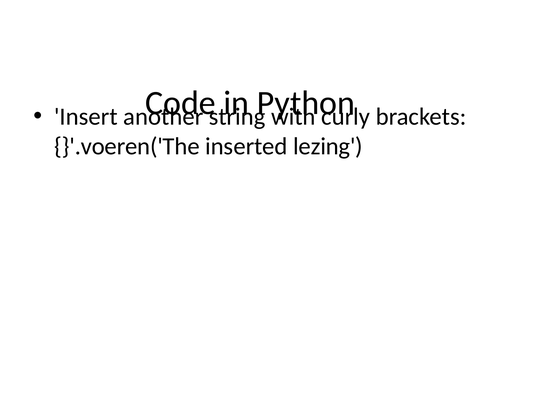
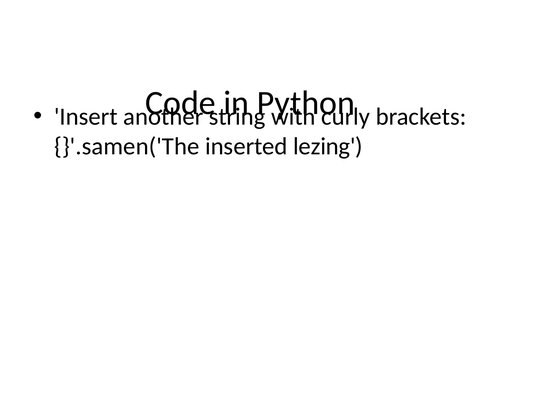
}'.voeren('The: }'.voeren('The -> }'.samen('The (127, 146)
